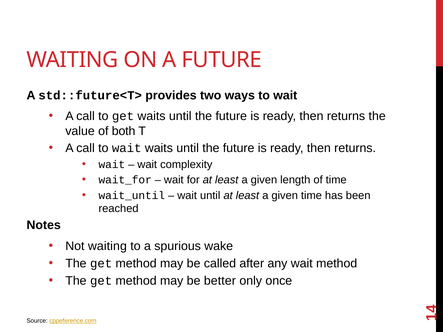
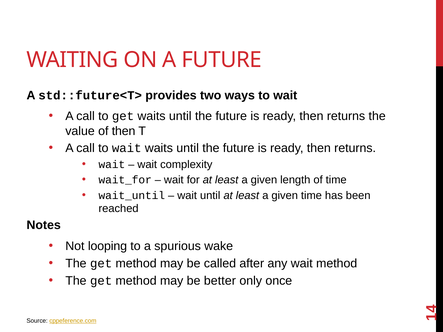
of both: both -> then (124, 131)
Not waiting: waiting -> looping (107, 246)
